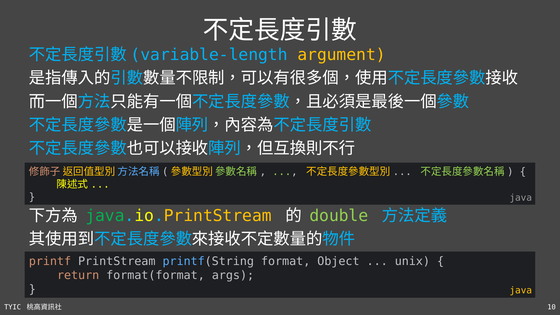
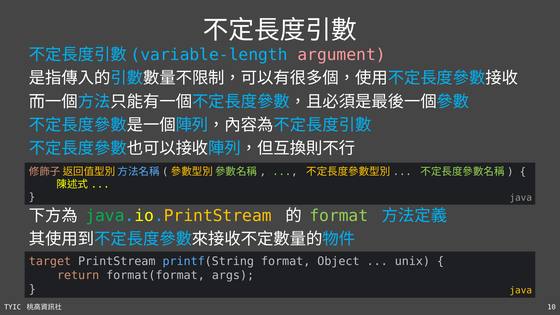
argument colour: yellow -> pink (342, 55)
double: double -> format (339, 216)
printf: printf -> target (50, 261)
